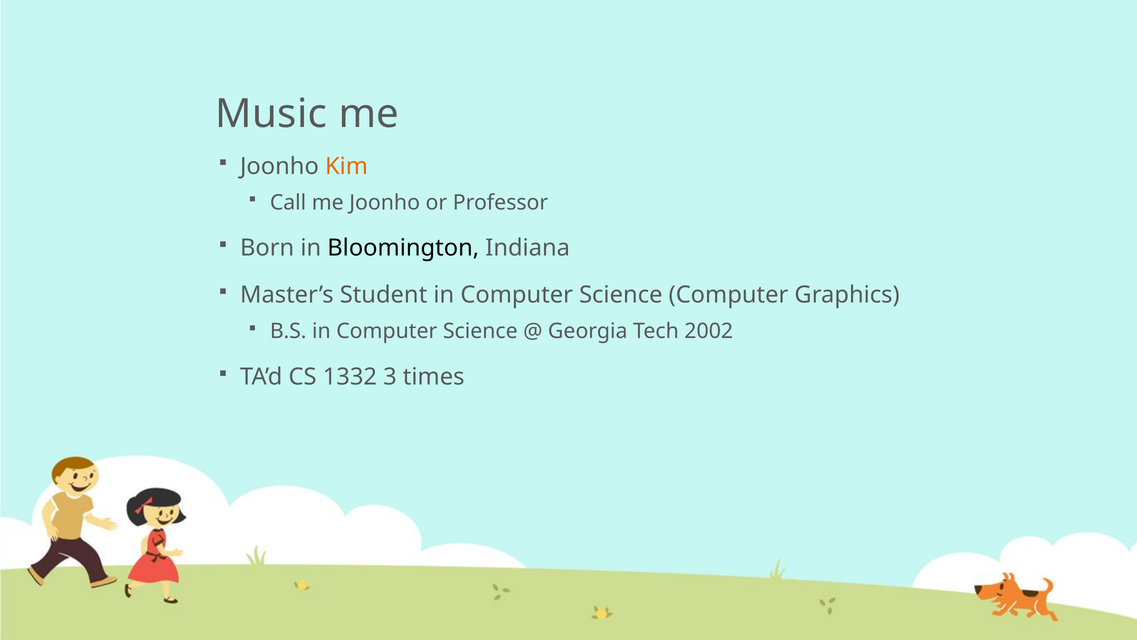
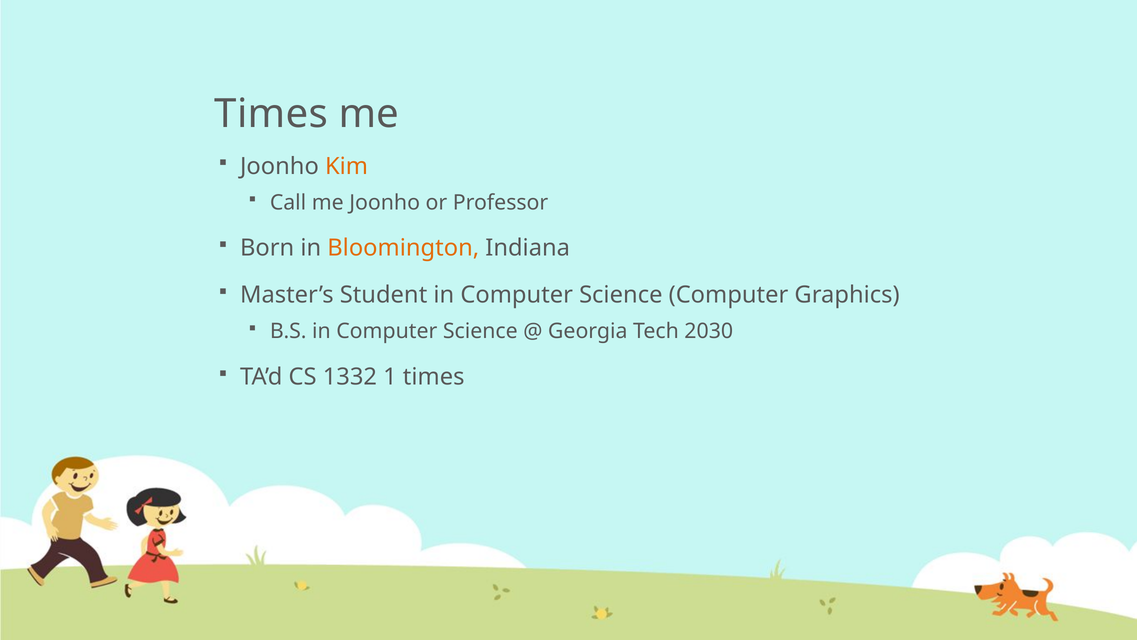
Music: Music -> Times (271, 114)
Bloomington colour: black -> orange (403, 248)
2002: 2002 -> 2030 (709, 331)
3: 3 -> 1 (390, 377)
